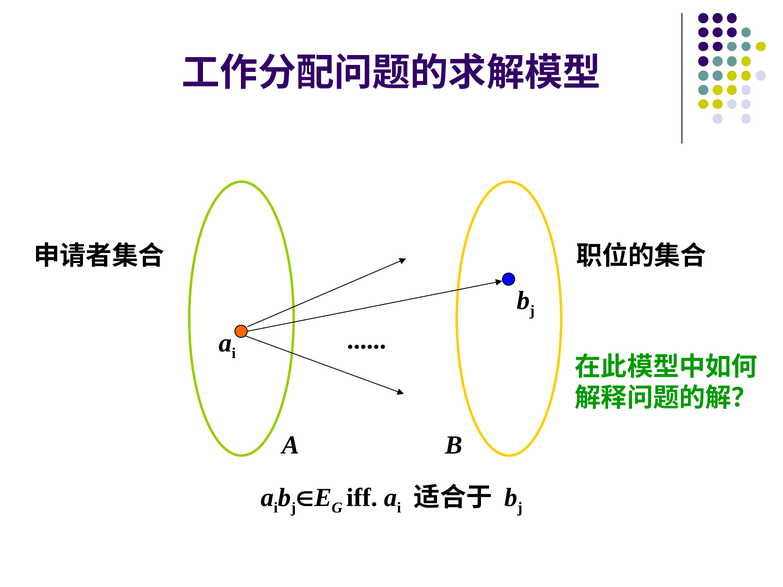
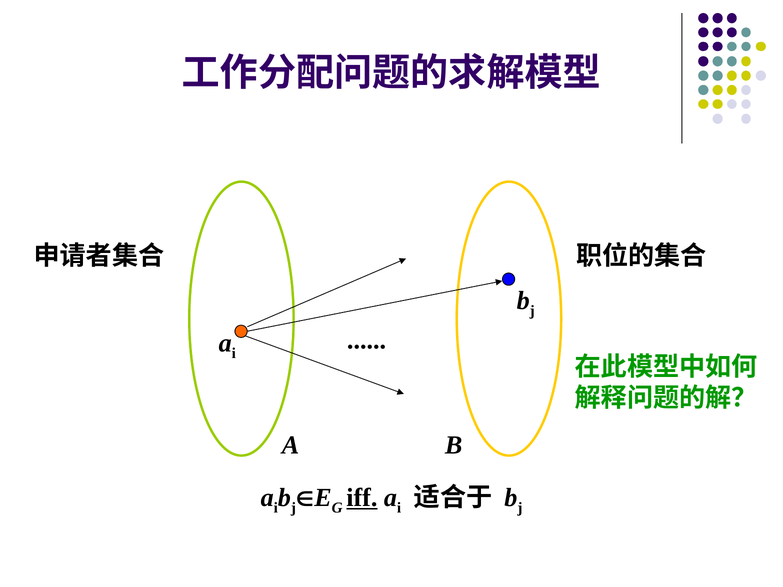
iff underline: none -> present (362, 498)
